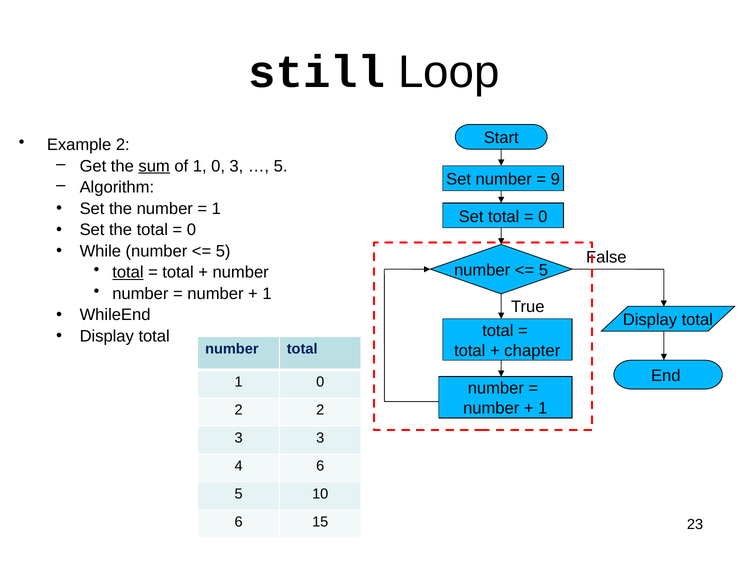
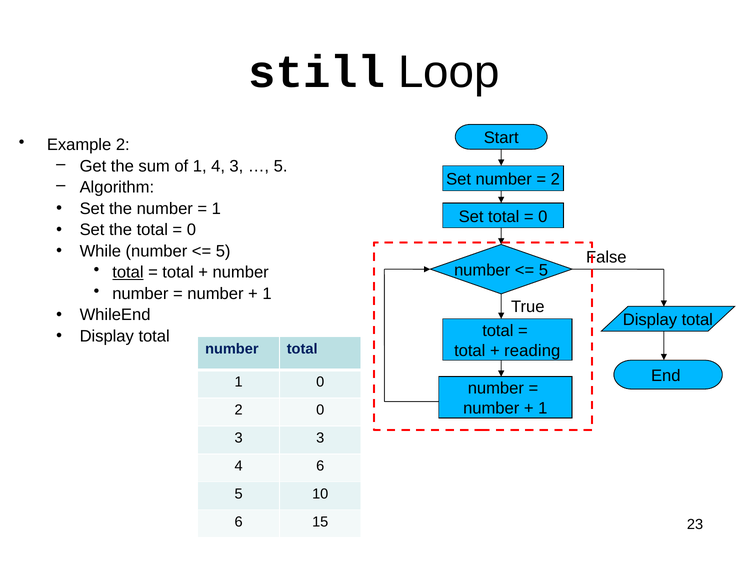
sum underline: present -> none (154, 166)
of 1 0: 0 -> 4 (218, 166)
9: 9 -> 2 (555, 179)
chapter: chapter -> reading (532, 351)
2 2: 2 -> 0 (320, 410)
